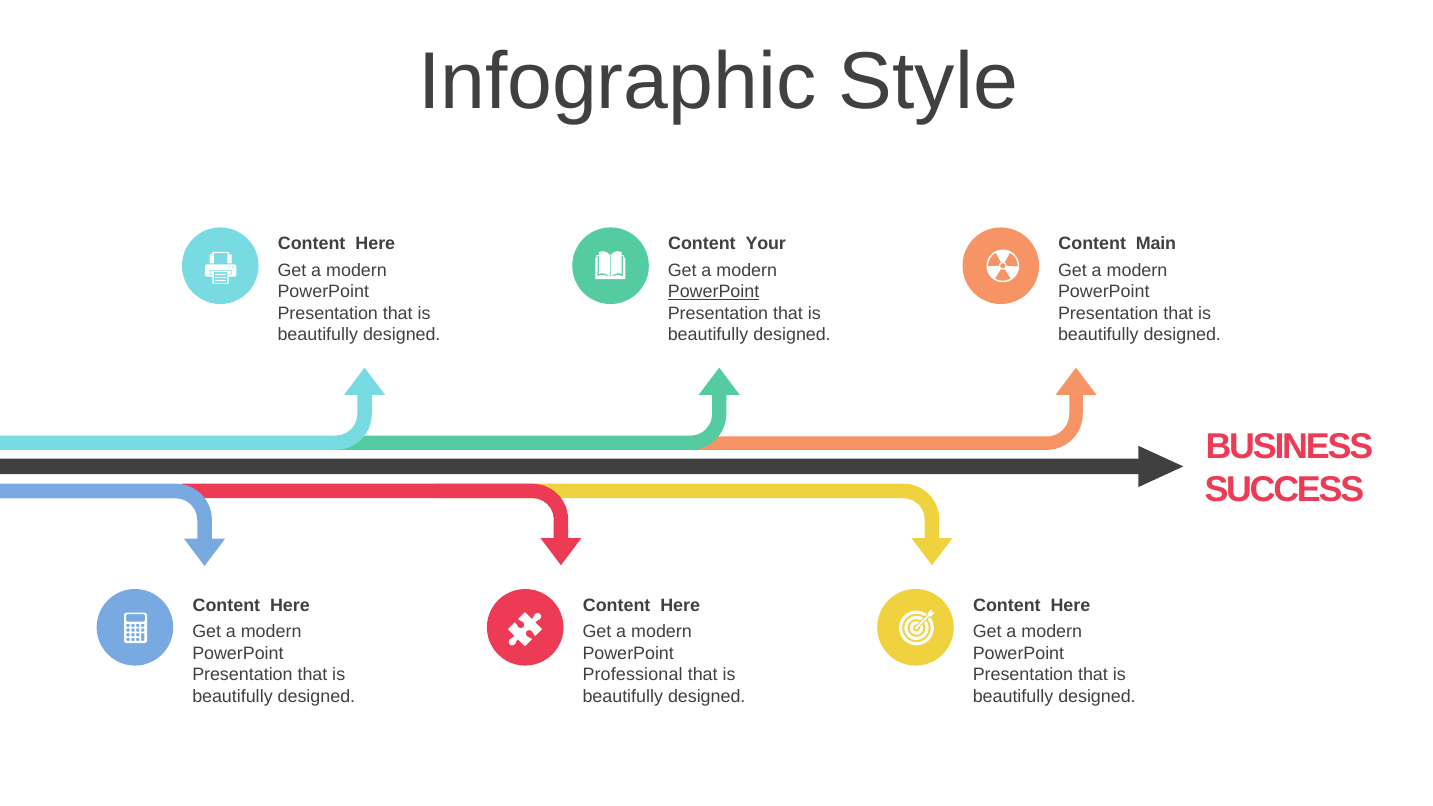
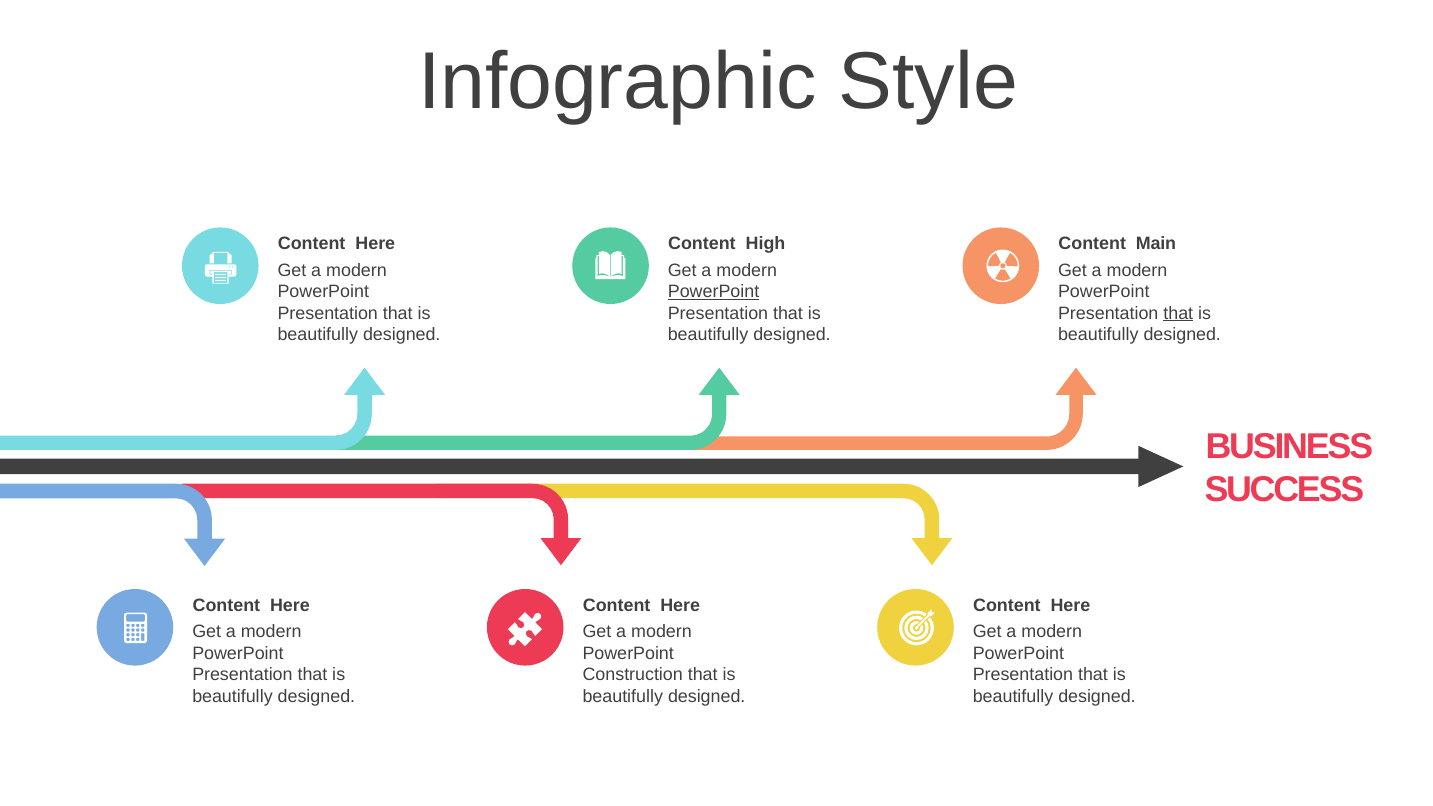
Your: Your -> High (766, 244)
that underline: none -> present (1178, 313)
Professional: Professional -> Construction (633, 675)
